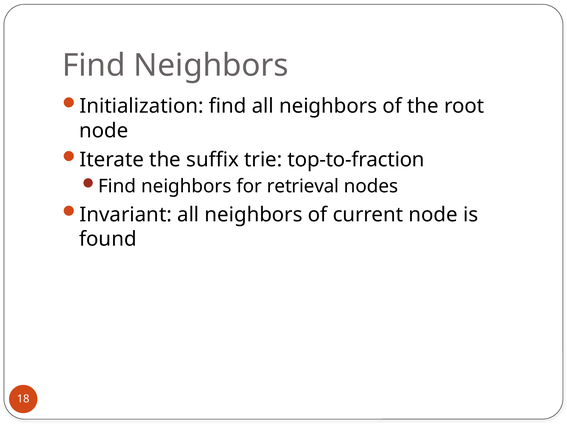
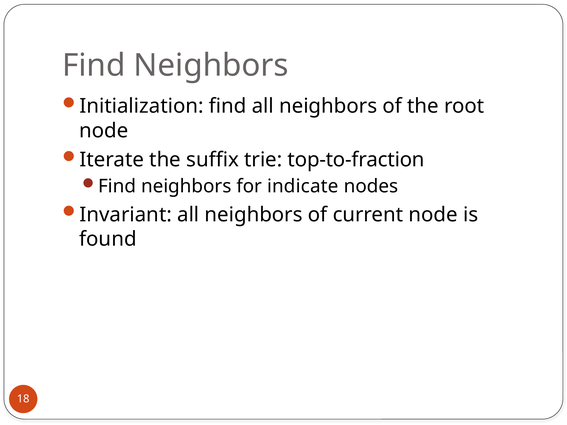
retrieval: retrieval -> indicate (303, 186)
